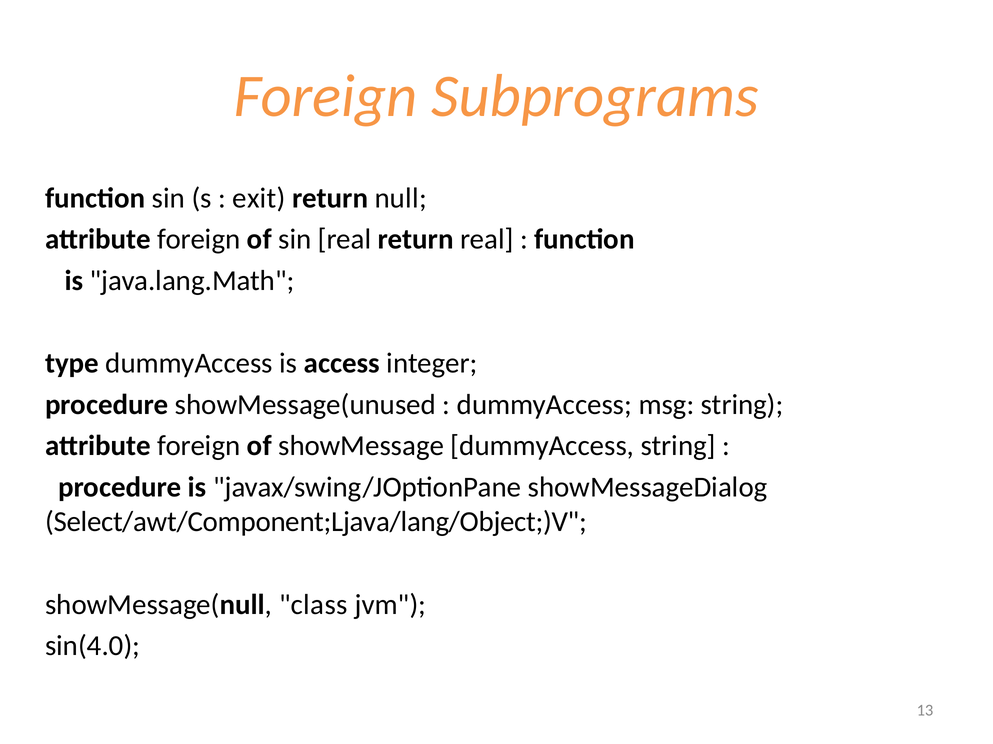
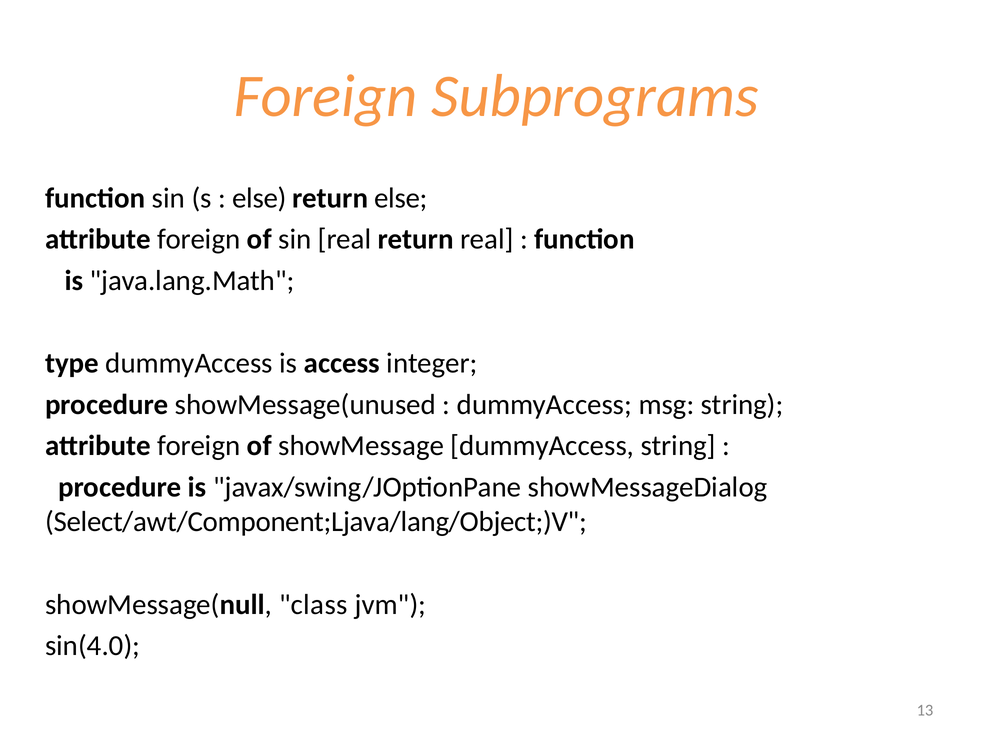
exit: exit -> else (259, 198)
return null: null -> else (401, 198)
